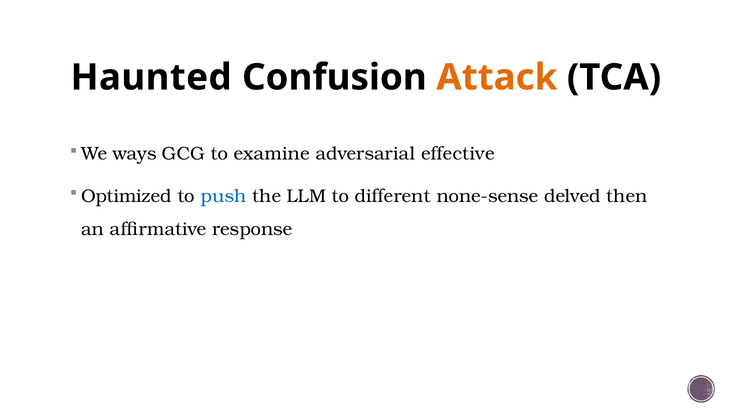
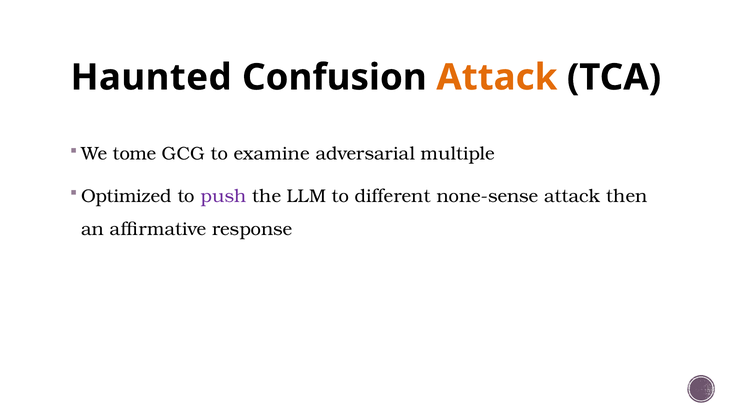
ways: ways -> tome (135, 154)
effective: effective -> multiple (458, 154)
push colour: blue -> purple (223, 196)
none-sense delved: delved -> attack (572, 196)
